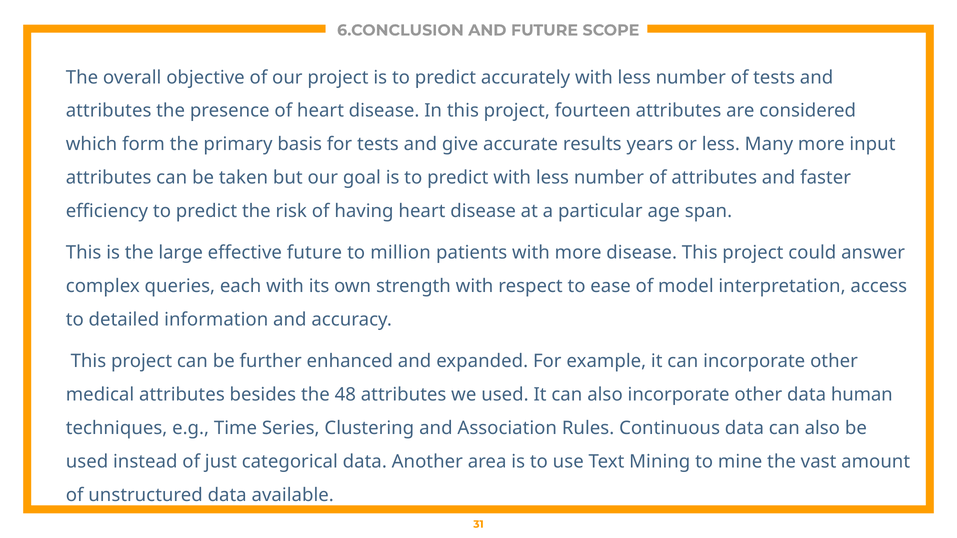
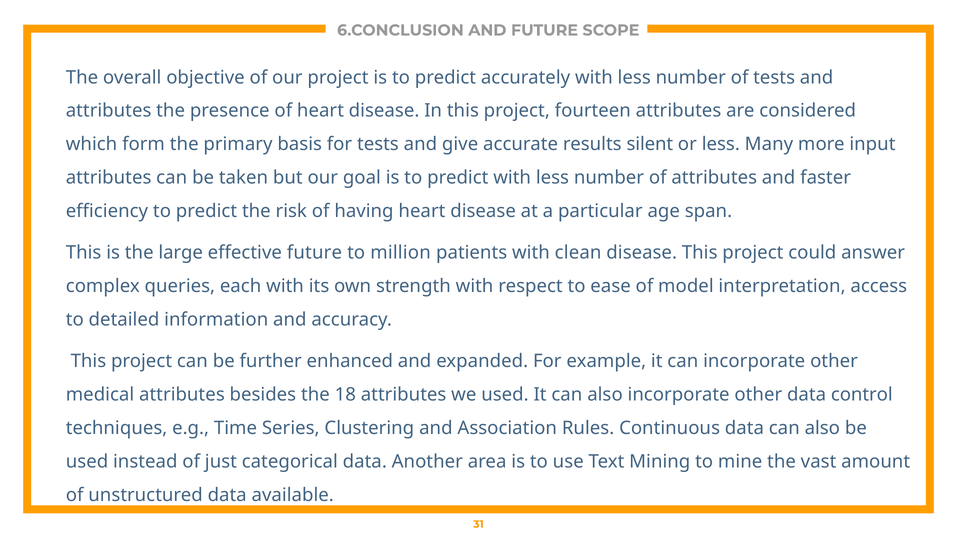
years: years -> silent (650, 144)
with more: more -> clean (578, 253)
48: 48 -> 18 (345, 395)
human: human -> control (862, 395)
